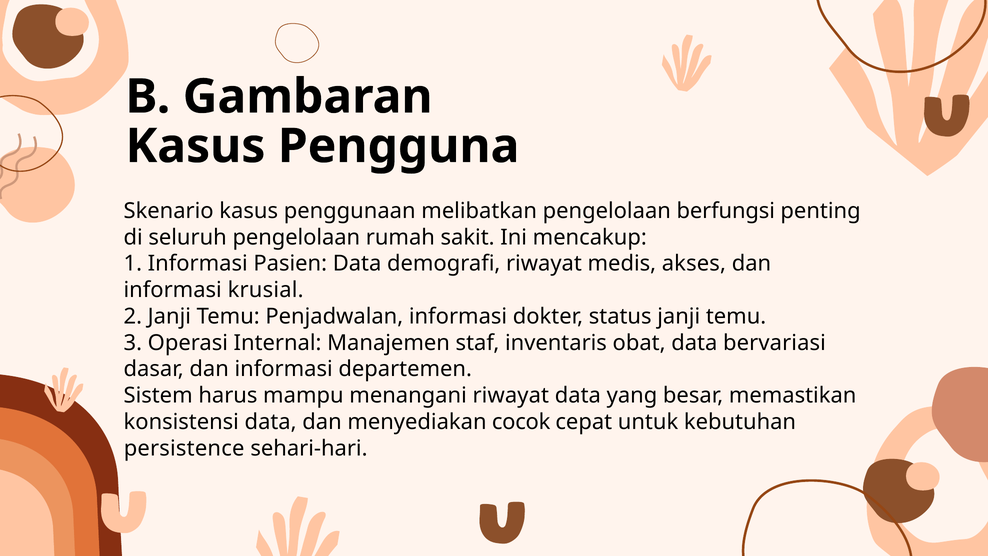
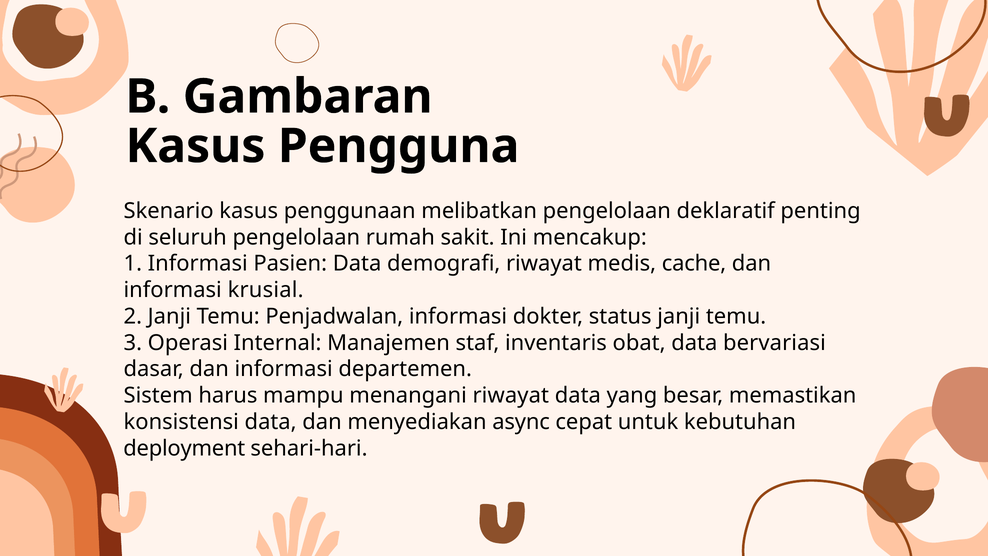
berfungsi: berfungsi -> deklaratif (726, 211)
akses: akses -> cache (694, 264)
cocok: cocok -> async (521, 422)
persistence: persistence -> deployment (184, 448)
